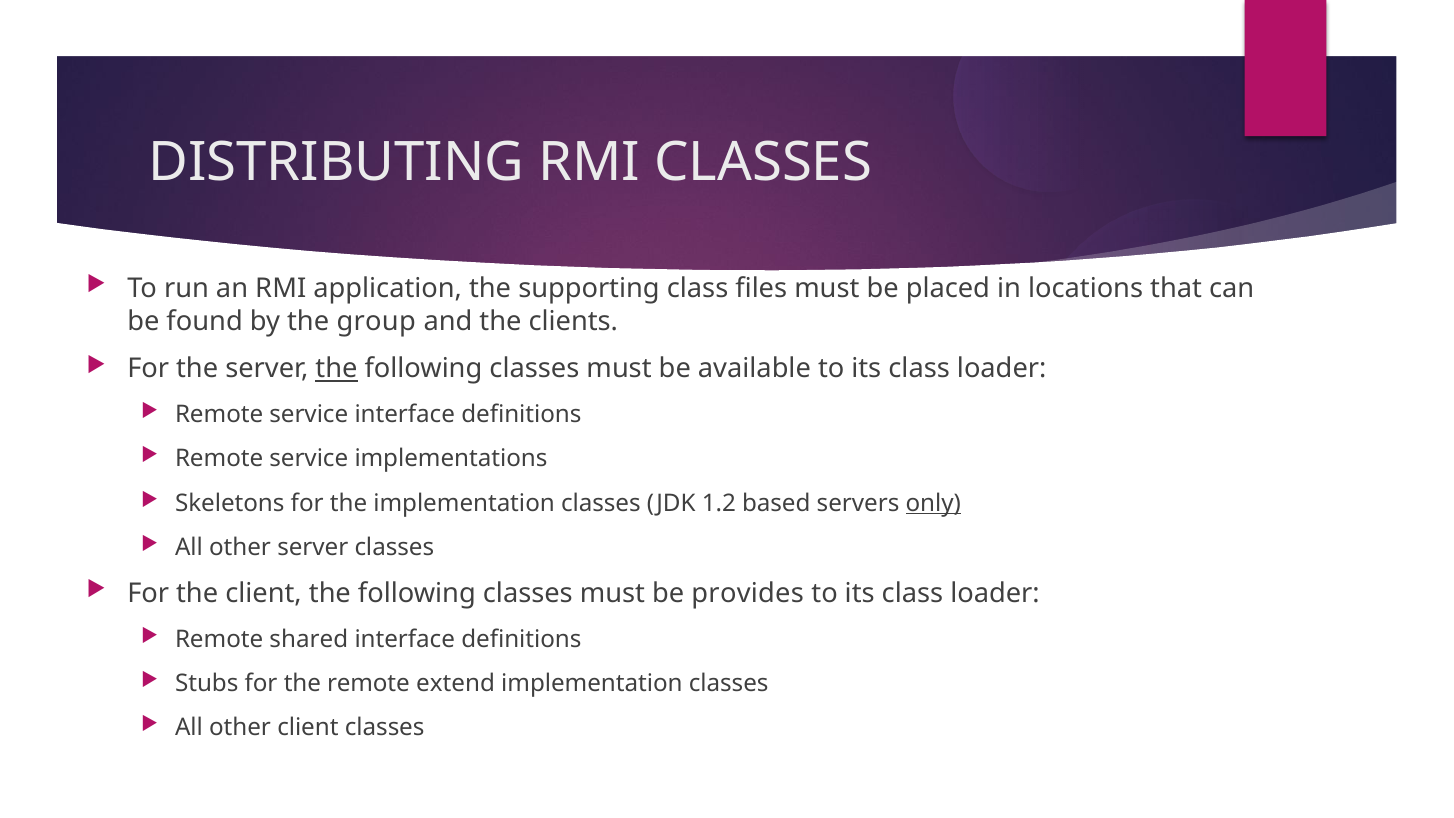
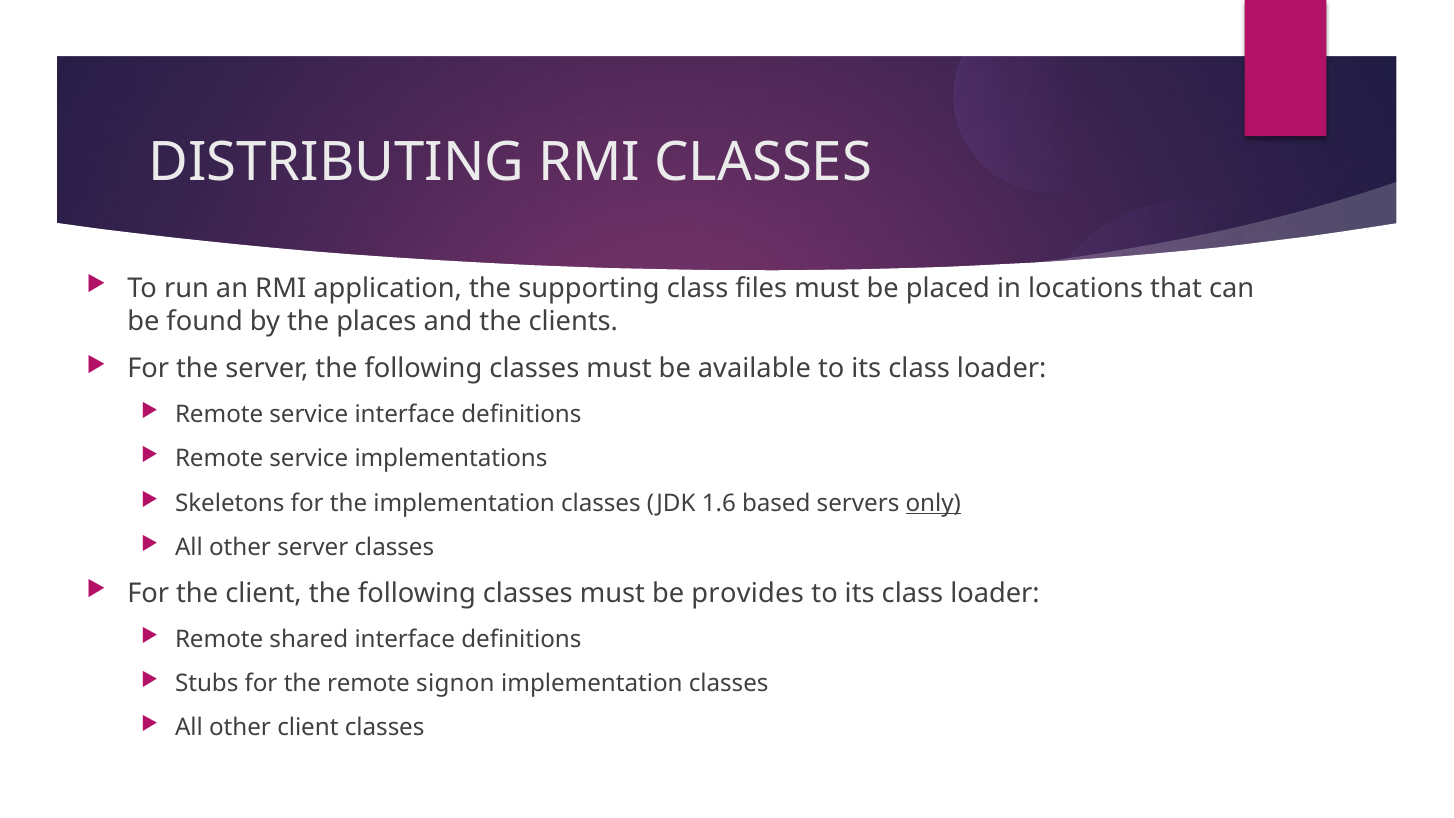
group: group -> places (376, 321)
the underline: present -> none (336, 369)
1.2: 1.2 -> 1.6 (719, 503)
extend: extend -> signon (455, 683)
